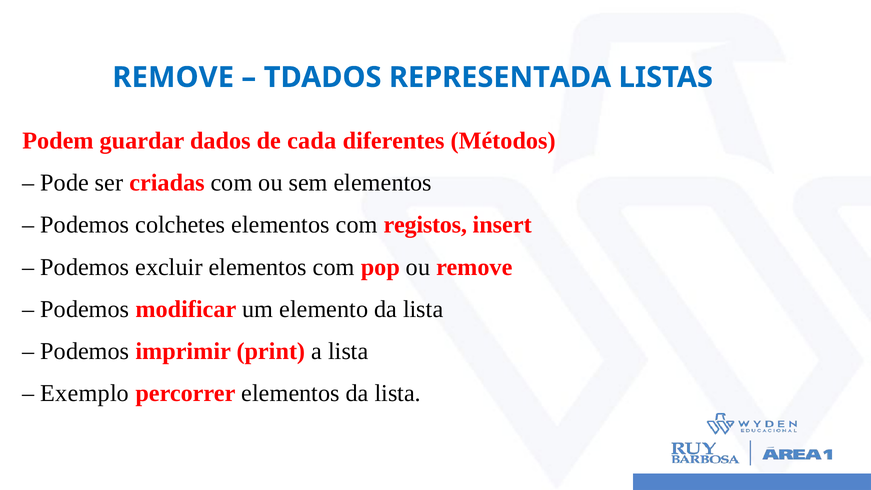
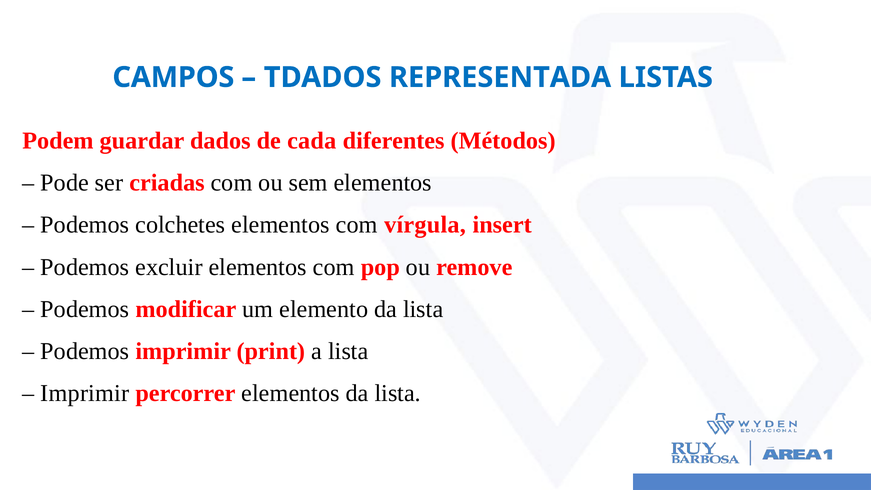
REMOVE: REMOVE -> CAMPOS (173, 77)
registos: registos -> vírgula (425, 225)
Exemplo: Exemplo -> Imprimir (85, 393)
